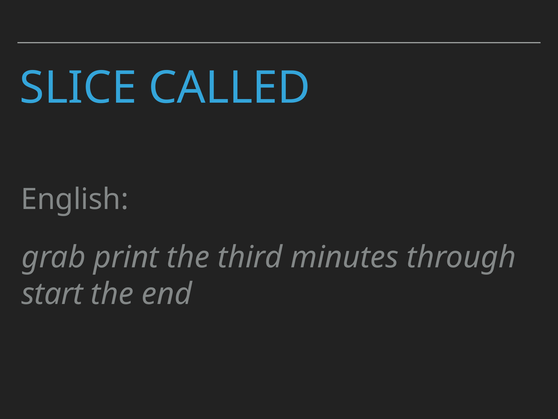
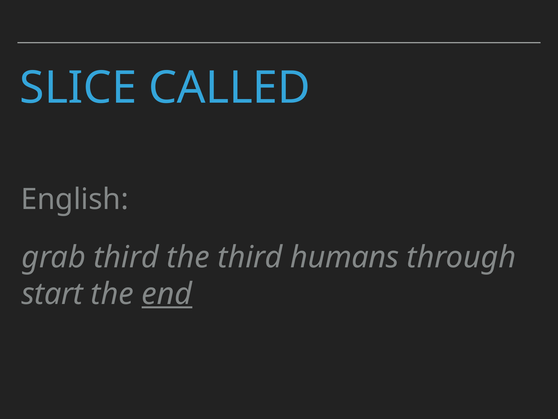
grab print: print -> third (126, 257)
minutes: minutes -> humans (345, 257)
end underline: none -> present (167, 294)
